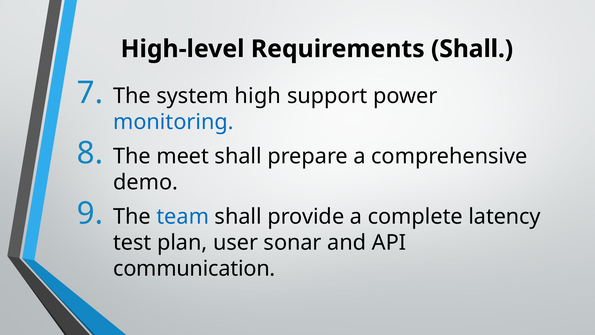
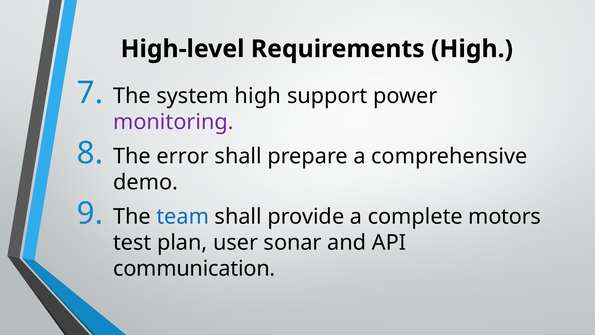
Requirements Shall: Shall -> High (472, 49)
monitoring colour: blue -> purple (173, 122)
meet: meet -> error (183, 156)
latency: latency -> motors (505, 216)
